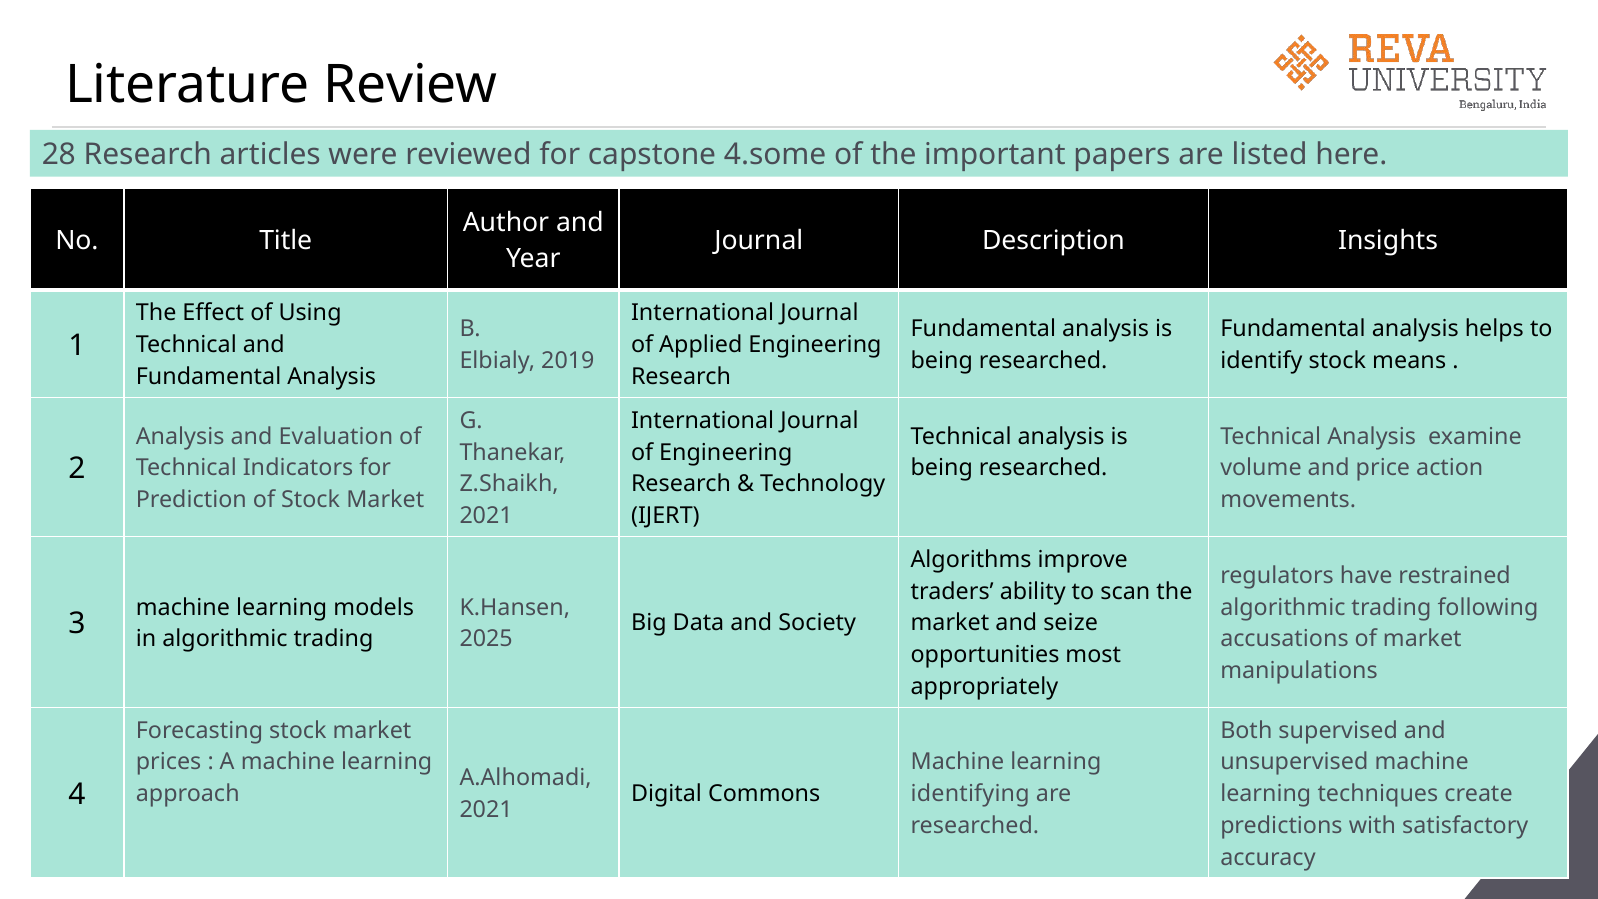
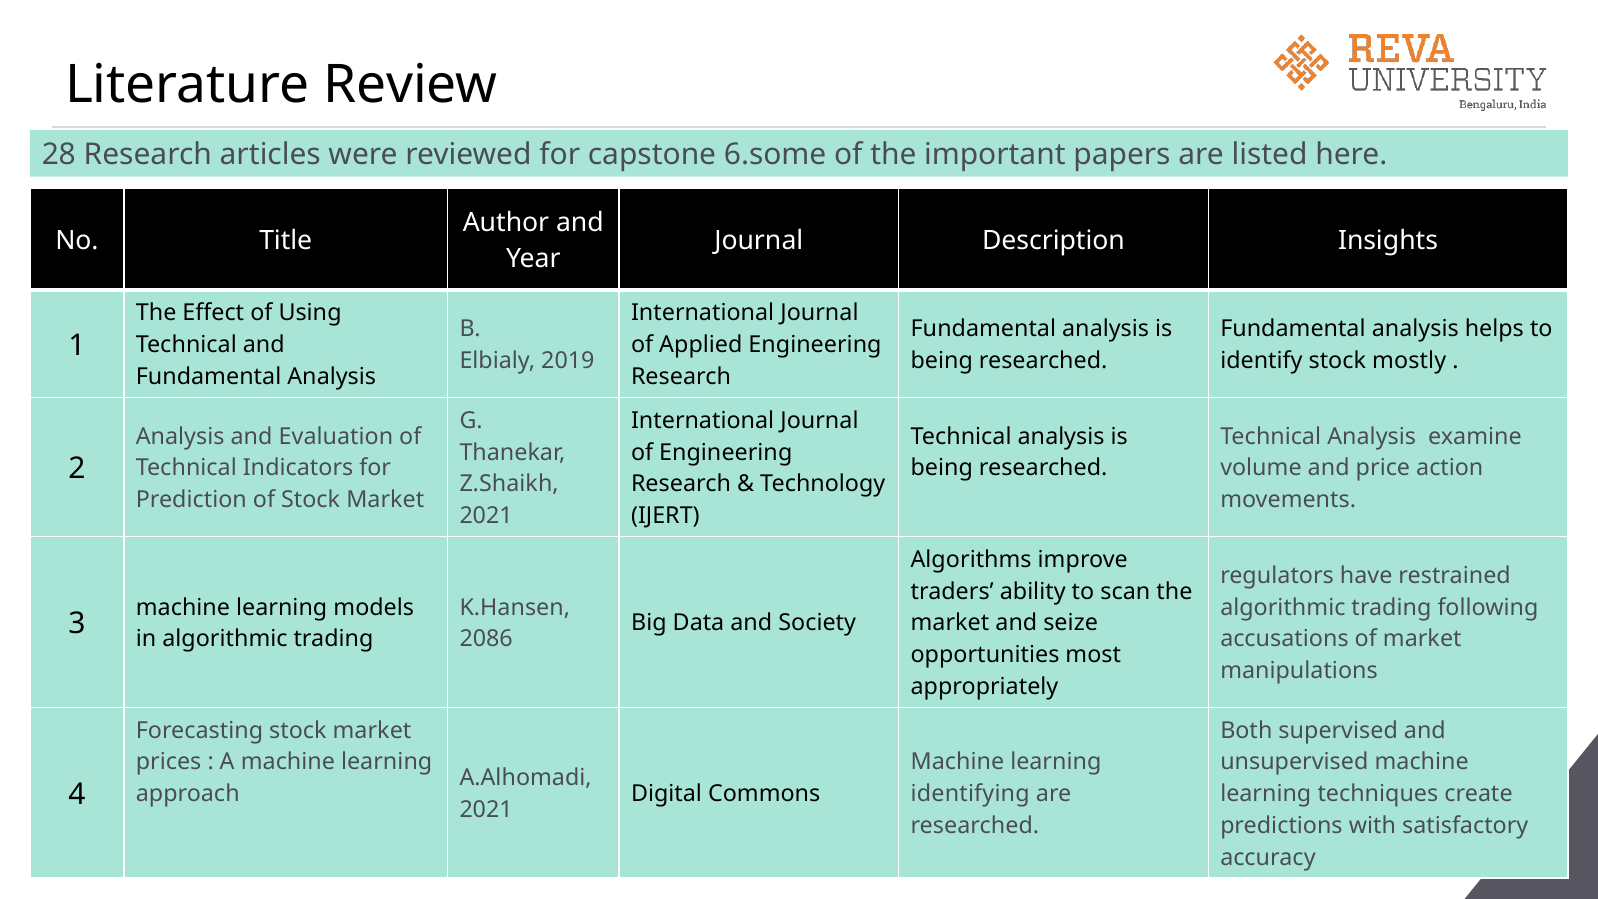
4.some: 4.some -> 6.some (775, 155)
means: means -> mostly (1409, 361)
2025: 2025 -> 2086 (486, 639)
